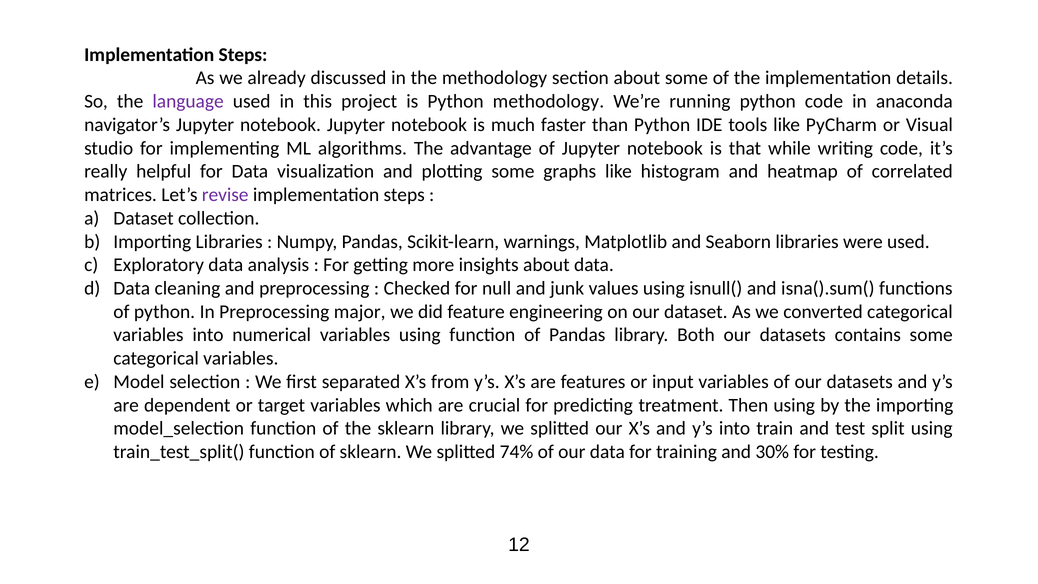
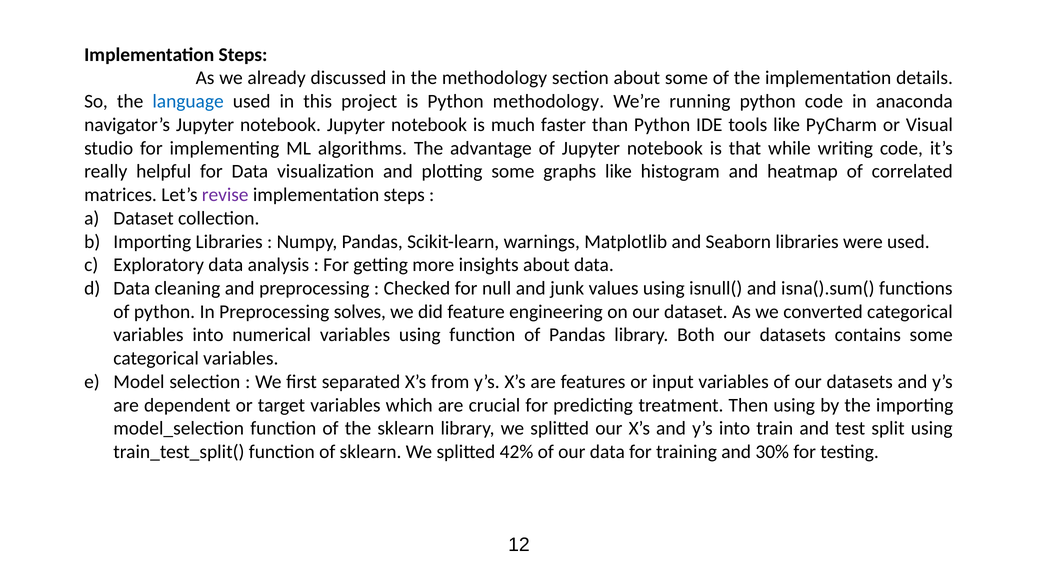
language colour: purple -> blue (188, 101)
major: major -> solves (360, 312)
74%: 74% -> 42% (516, 452)
